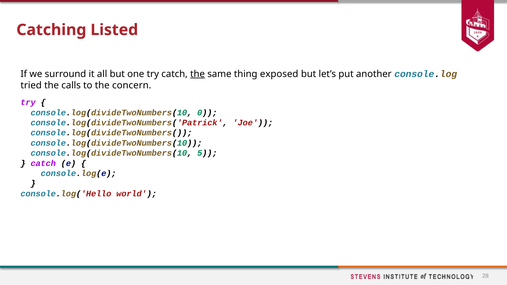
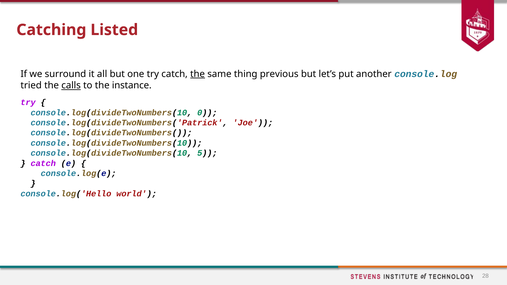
exposed: exposed -> previous (279, 74)
calls underline: none -> present (71, 86)
concern: concern -> instance (132, 86)
